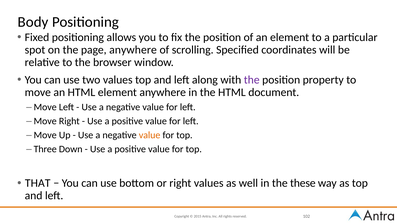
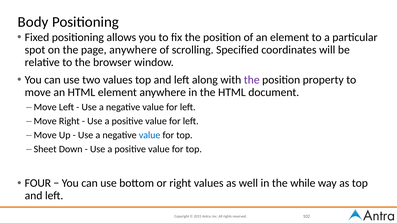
value colour: orange -> blue (150, 135)
Three: Three -> Sheet (45, 149)
THAT: THAT -> FOUR (38, 183)
these: these -> while (303, 183)
